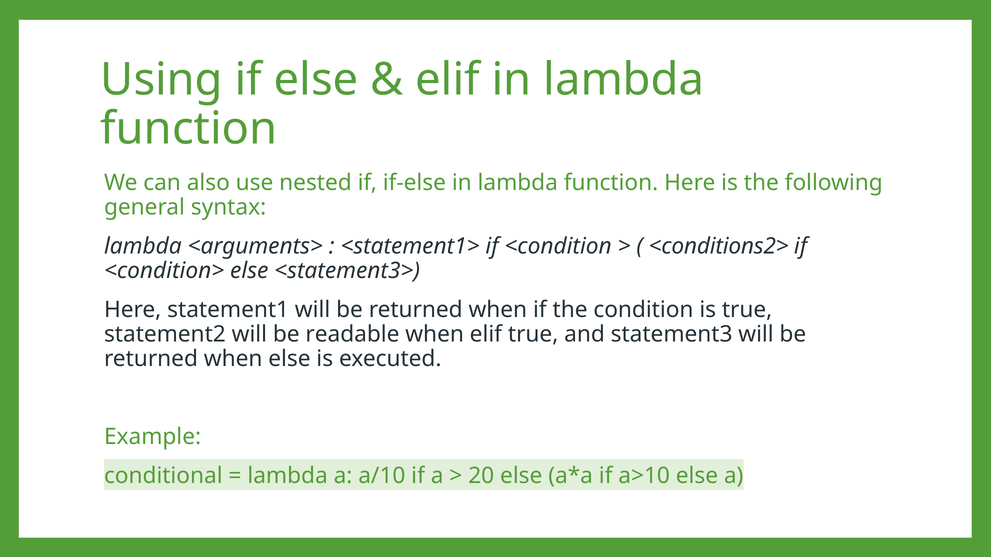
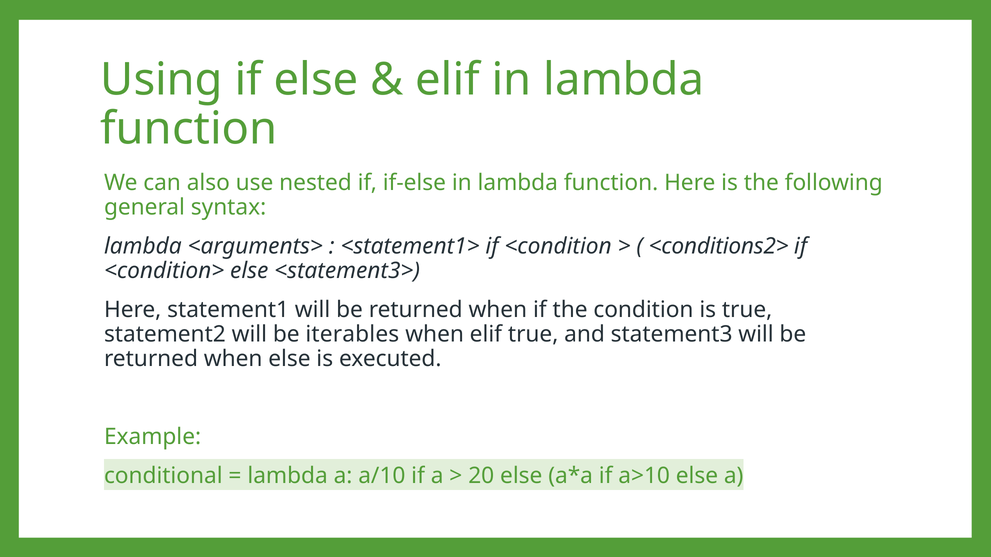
readable: readable -> iterables (352, 335)
